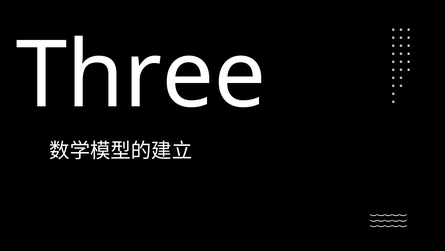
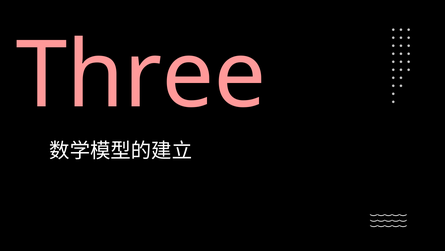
Three colour: white -> pink (141, 75)
